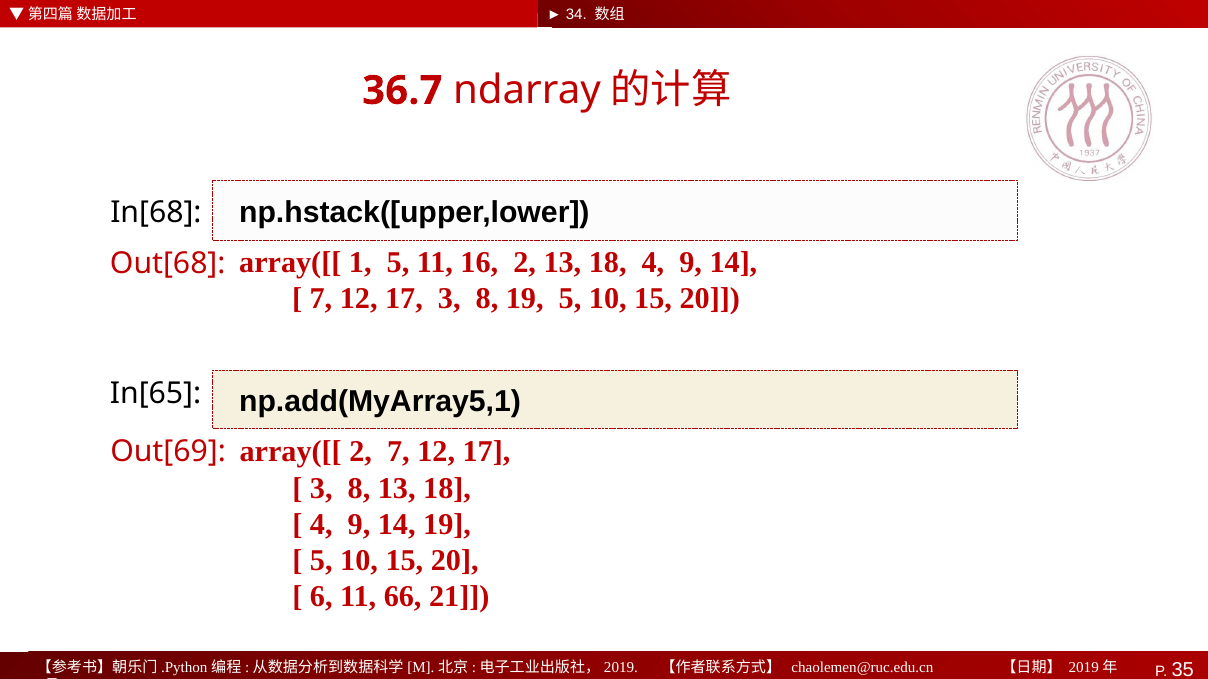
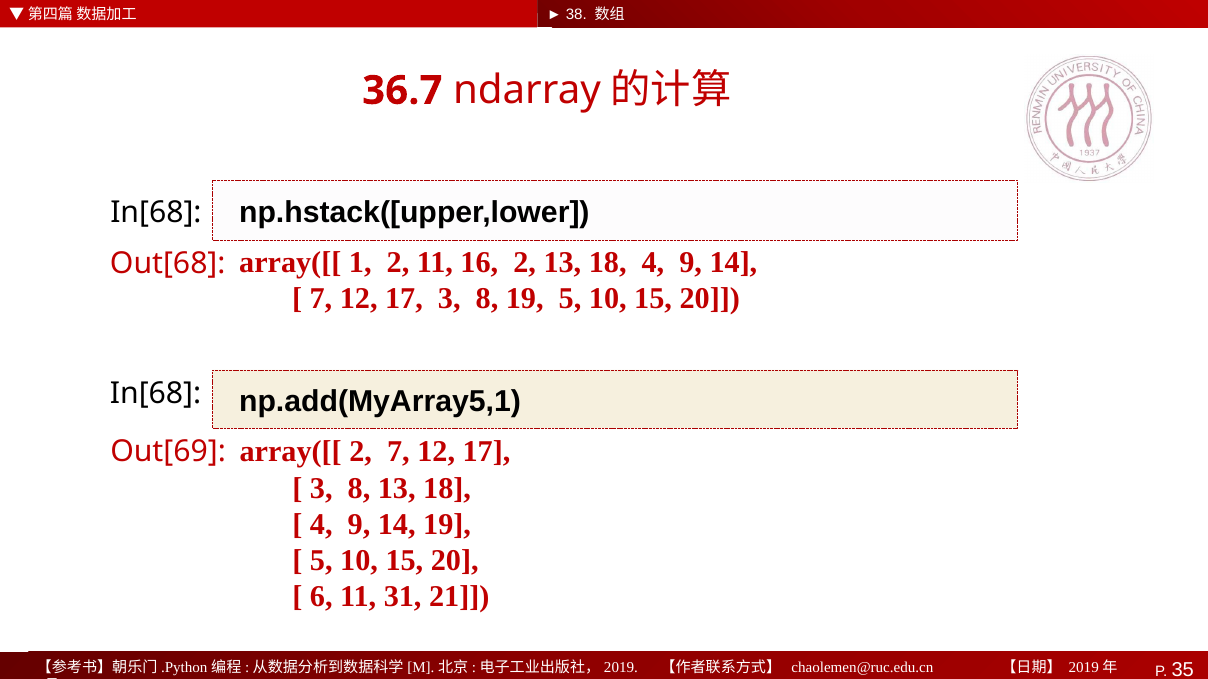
34: 34 -> 38 (576, 15)
1 5: 5 -> 2 (398, 263)
In[65: In[65 -> In[68 (156, 394)
66: 66 -> 31 (403, 597)
